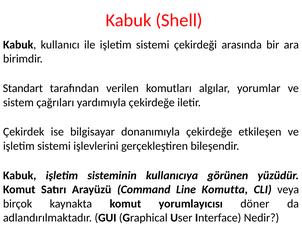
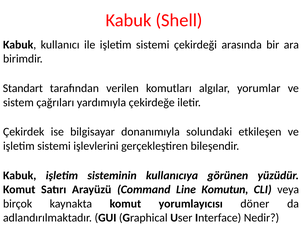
donanımıyla çekirdeğe: çekirdeğe -> solundaki (209, 132)
Komutta: Komutta -> Komutun (225, 189)
